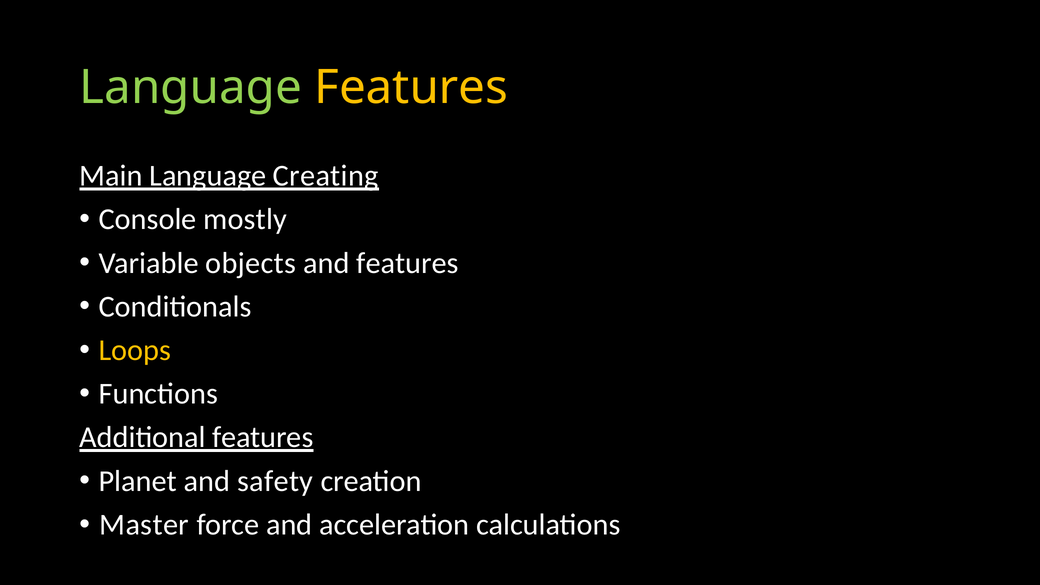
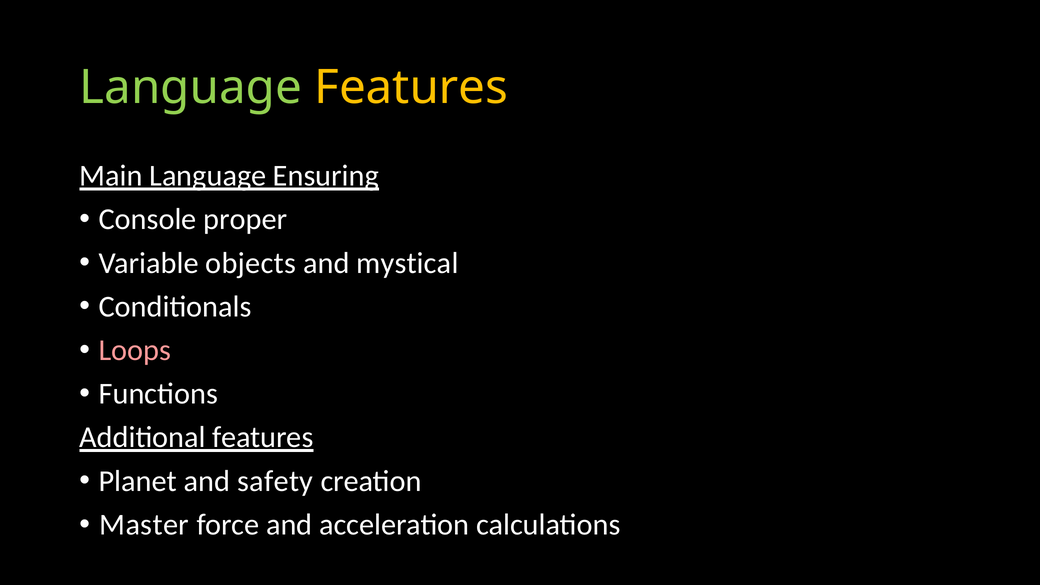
Creating: Creating -> Ensuring (326, 176)
mostly: mostly -> proper (245, 219)
and features: features -> mystical (407, 263)
Loops colour: yellow -> pink (135, 350)
